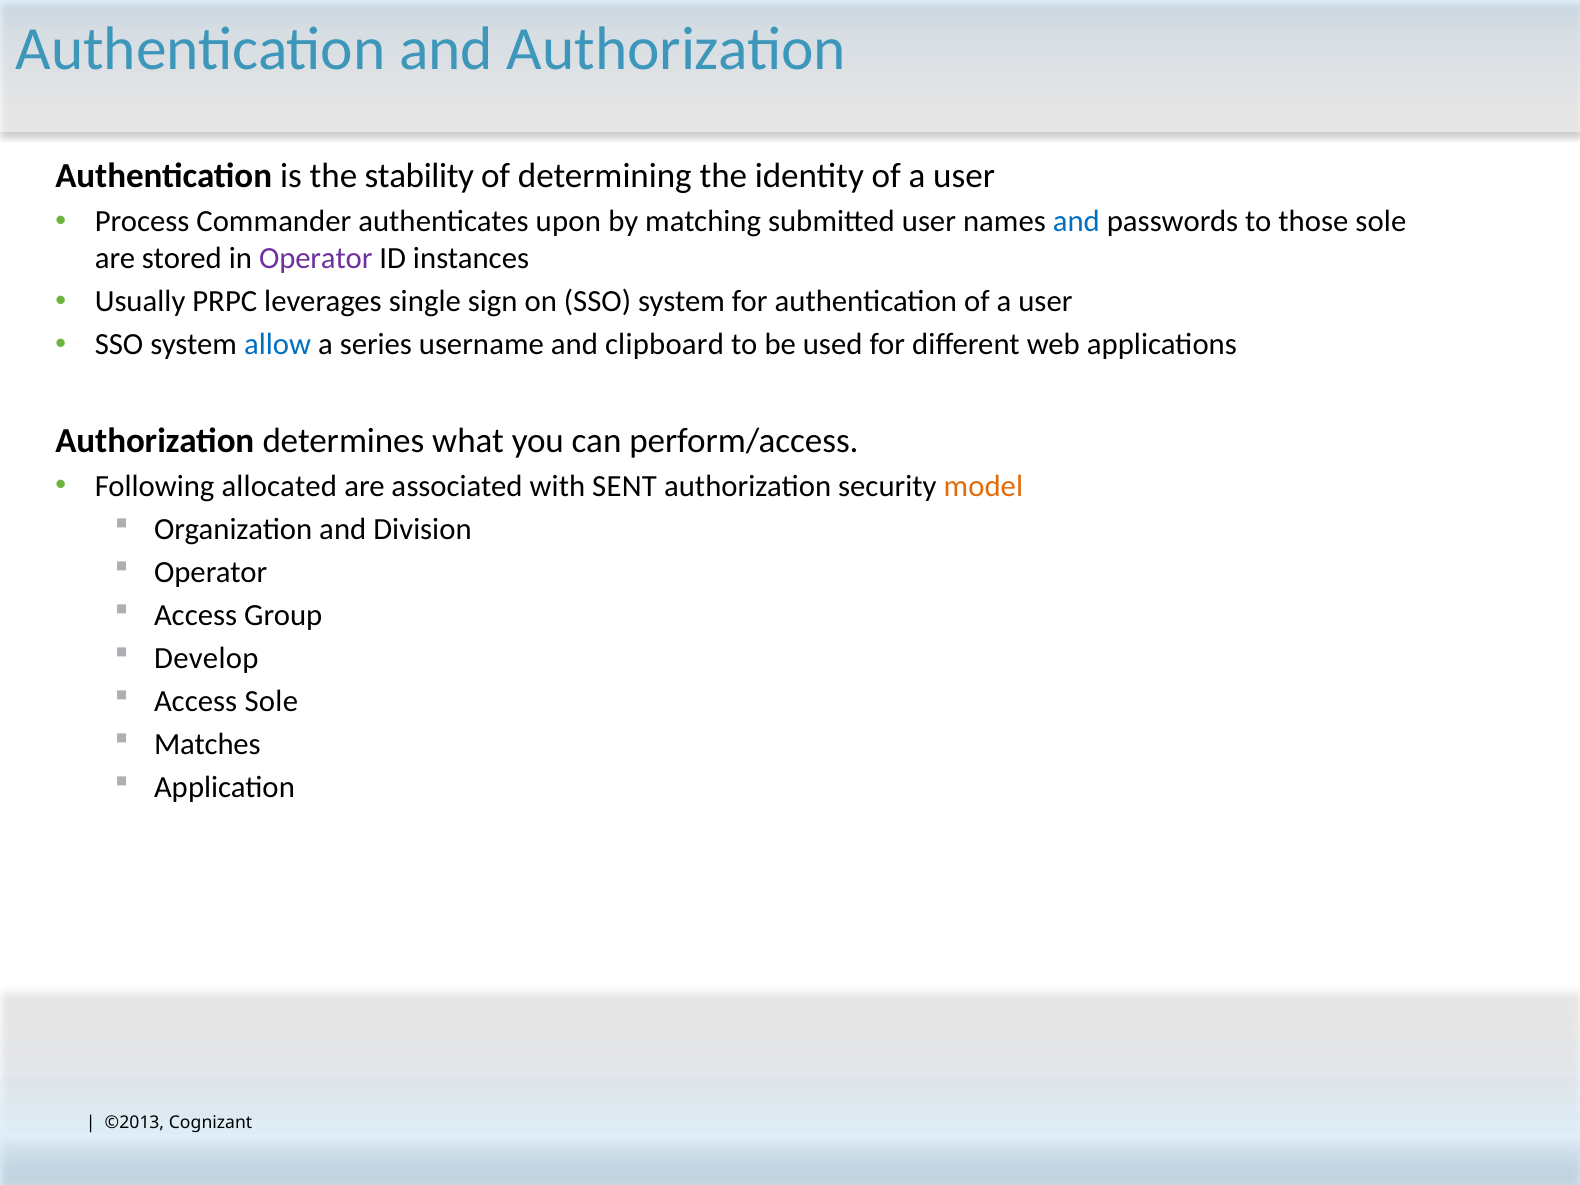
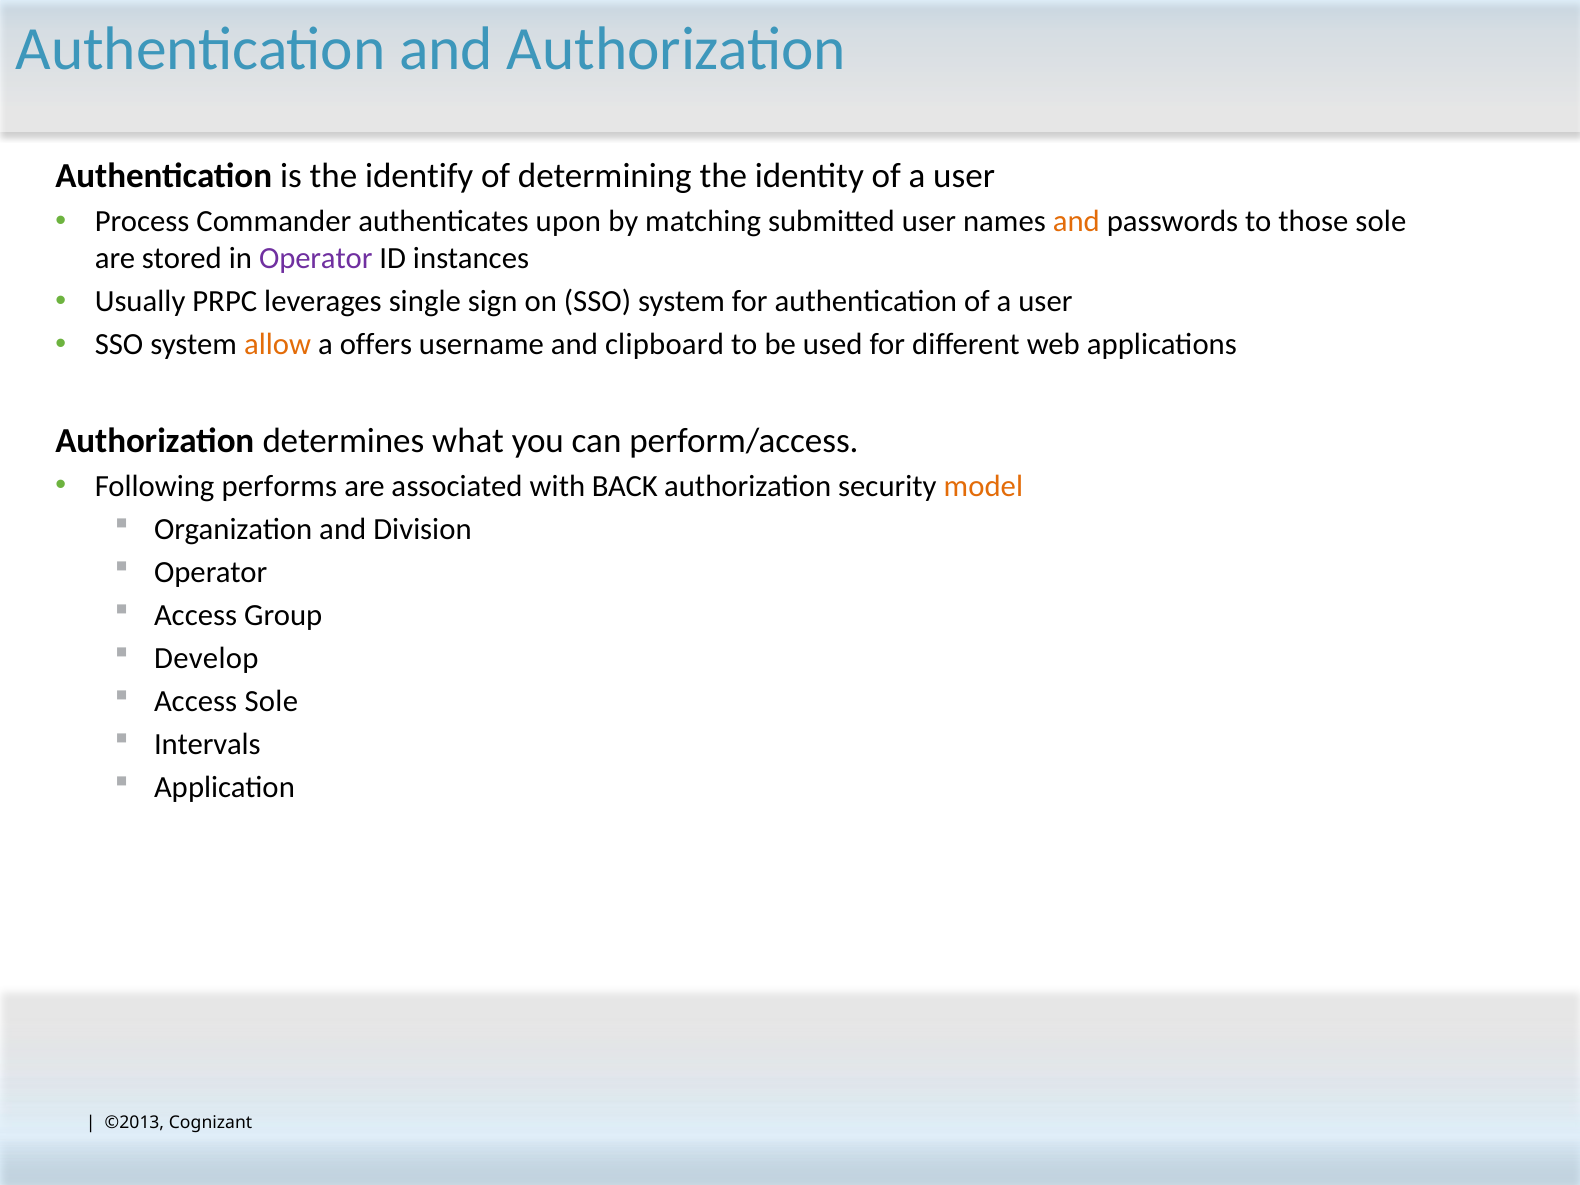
stability: stability -> identify (419, 176)
and colour: blue -> orange (1076, 222)
allow colour: blue -> orange (278, 345)
series: series -> offers (376, 345)
allocated: allocated -> performs (279, 486)
SENT: SENT -> BACK (625, 486)
Matches: Matches -> Intervals (207, 745)
